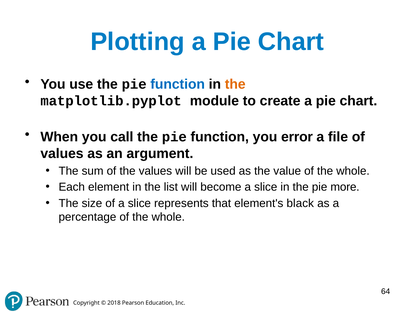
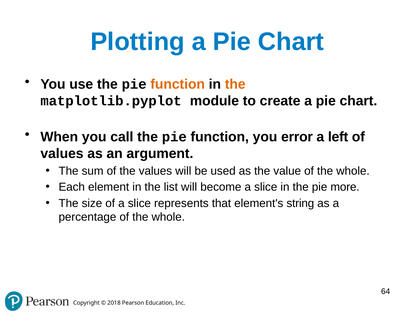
function colour: blue -> orange (178, 84)
file: file -> left (338, 137)
black: black -> string (300, 203)
